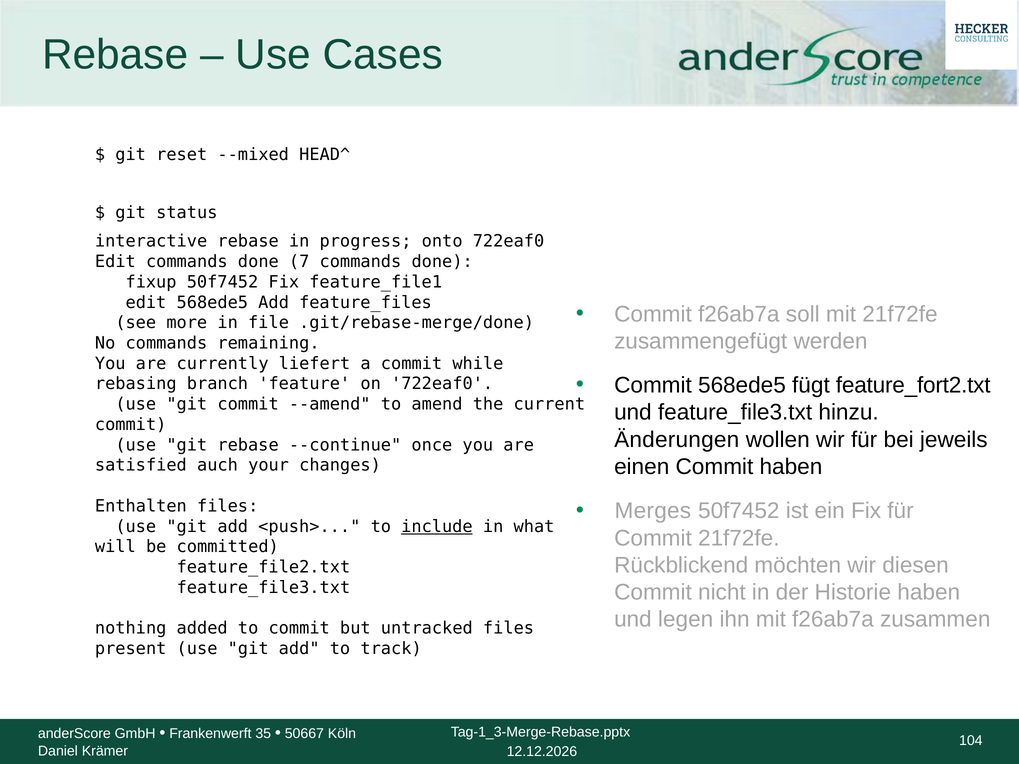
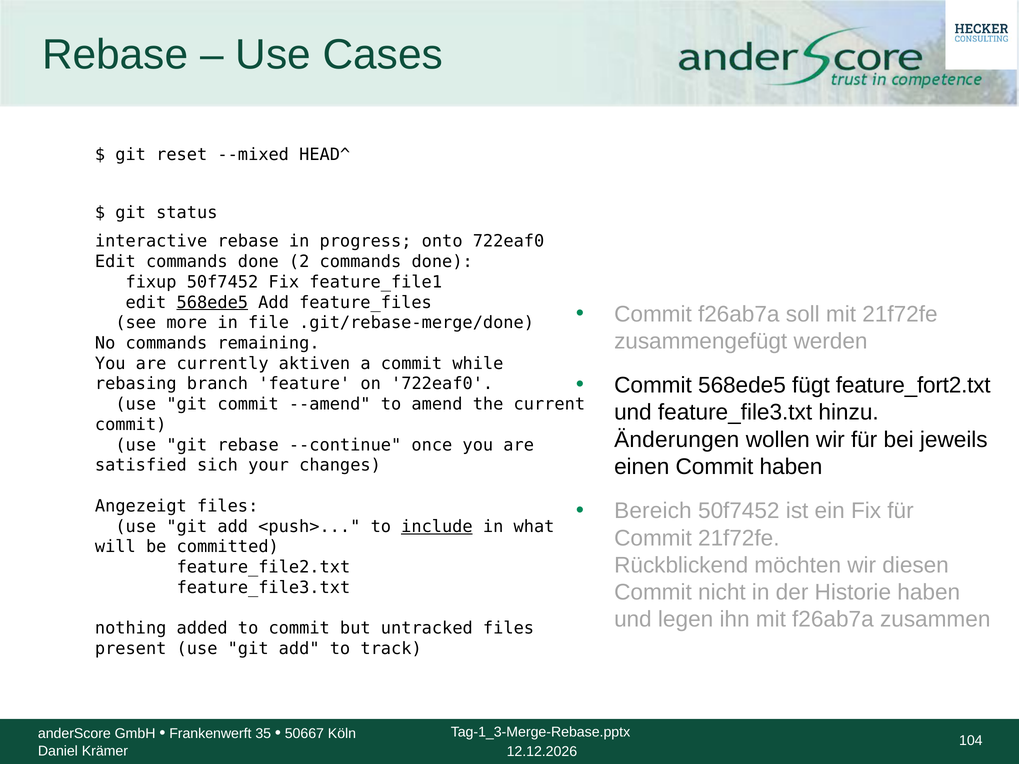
7: 7 -> 2 (299, 262)
568ede5 underline: none -> present (212, 303)
liefert: liefert -> aktiven (314, 364)
auch: auch -> sich (217, 466)
Enthalten: Enthalten -> Angezeigt (141, 506)
Merges: Merges -> Bereich (653, 511)
